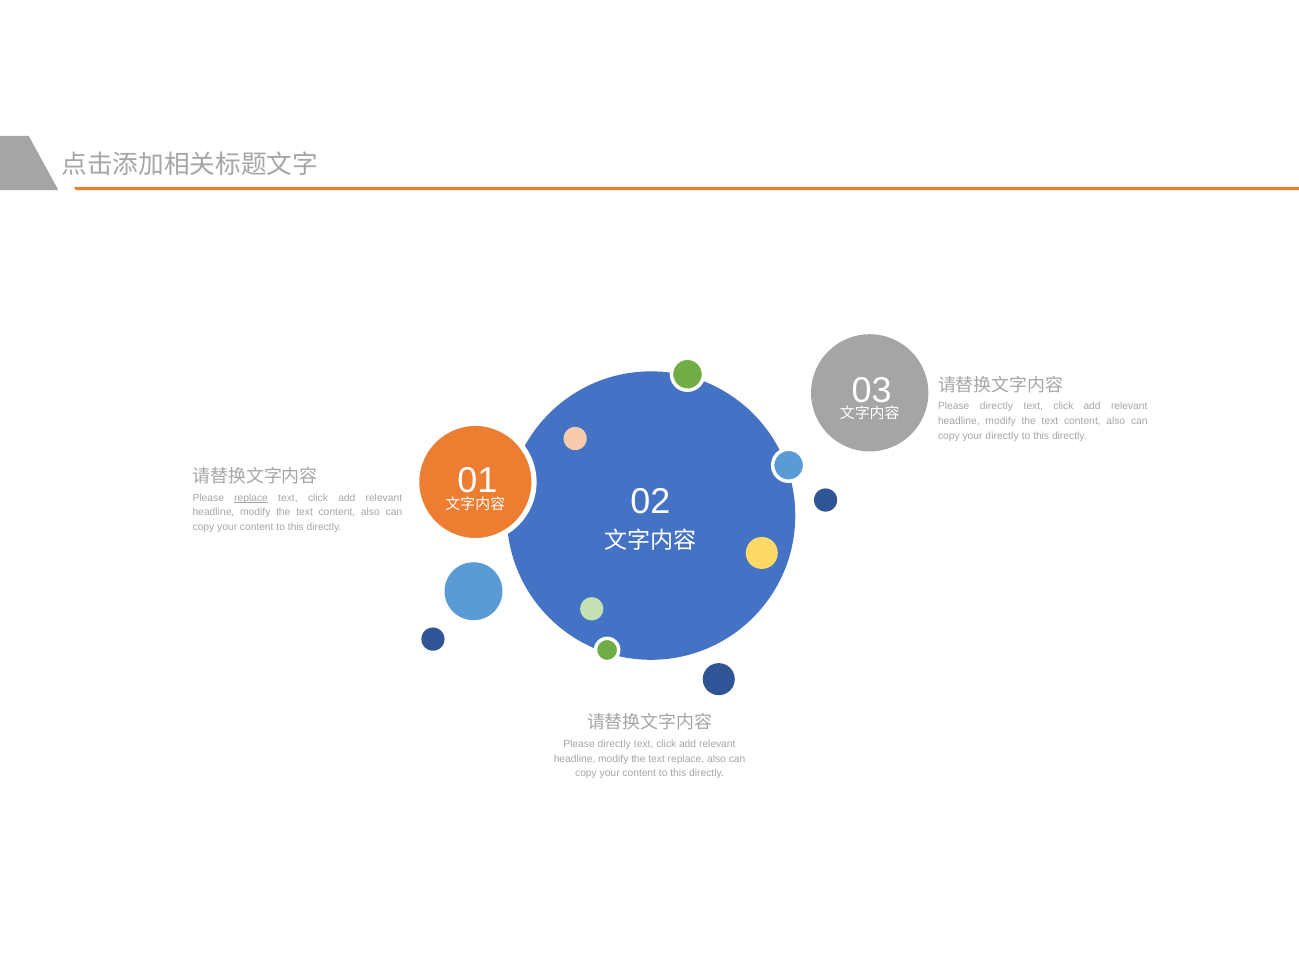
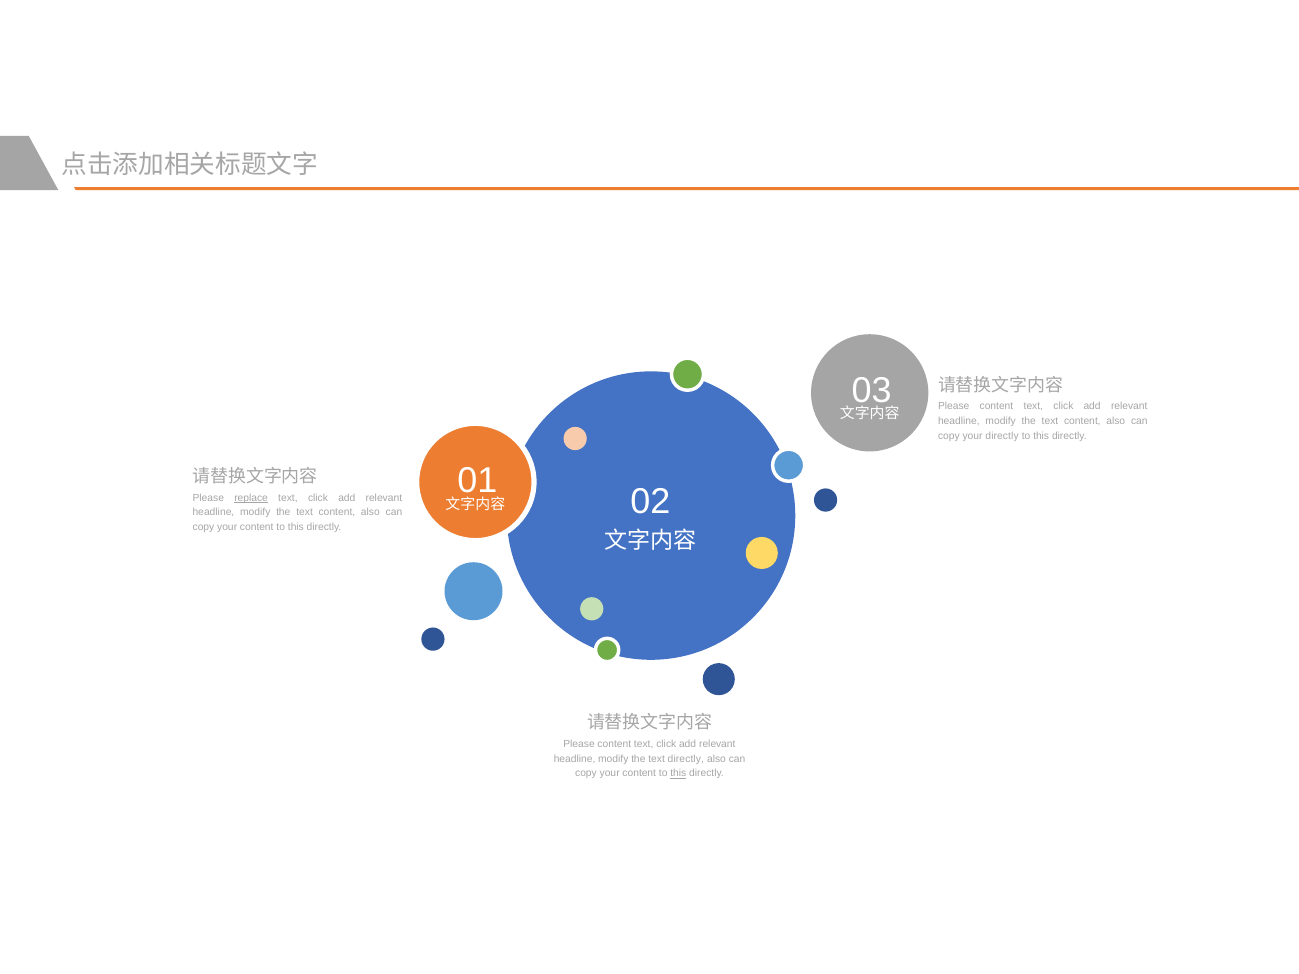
directly: directly -> content (996, 407)
directly: directly -> content (614, 744)
text replace: replace -> directly (686, 759)
this underline: none -> present (678, 774)
